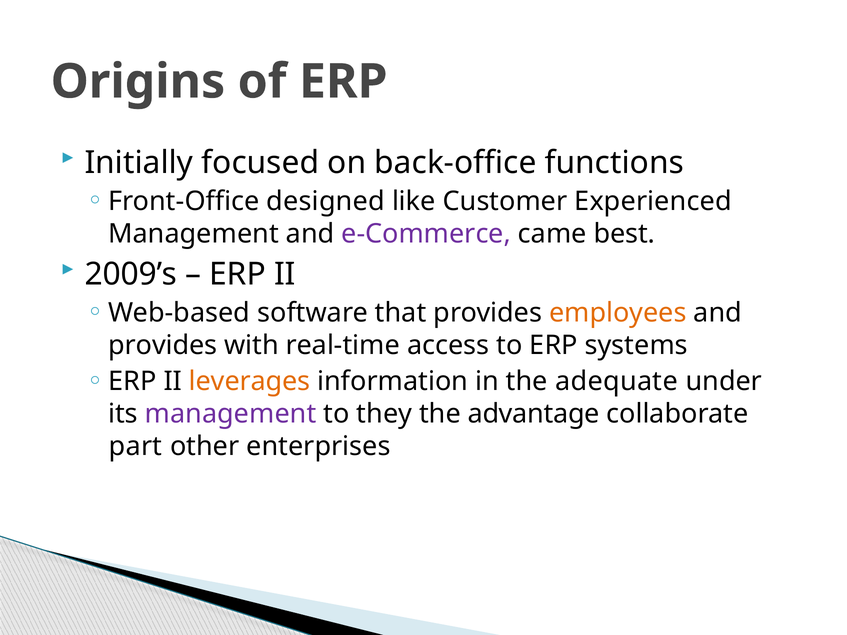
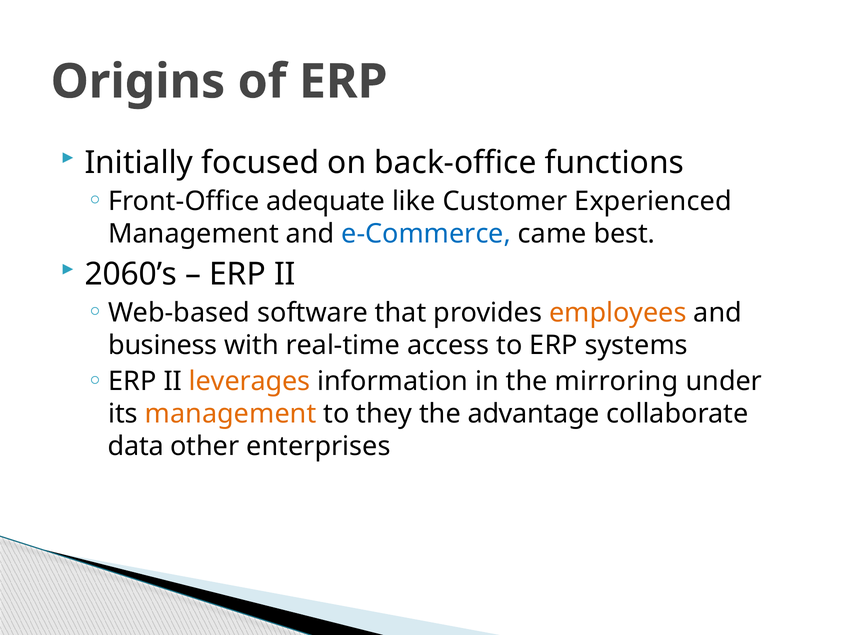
designed: designed -> adequate (326, 201)
e-Commerce colour: purple -> blue (426, 234)
2009’s: 2009’s -> 2060’s (131, 274)
provides: provides -> business (163, 345)
adequate: adequate -> mirroring (617, 382)
management colour: purple -> orange (231, 414)
part: part -> data (136, 447)
